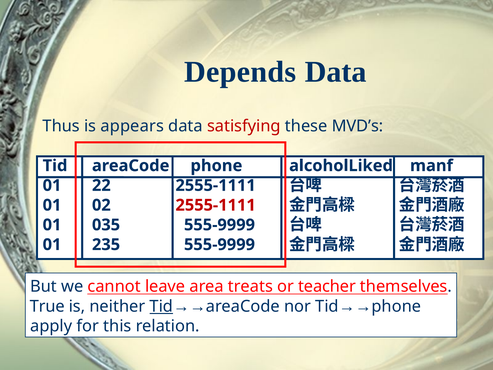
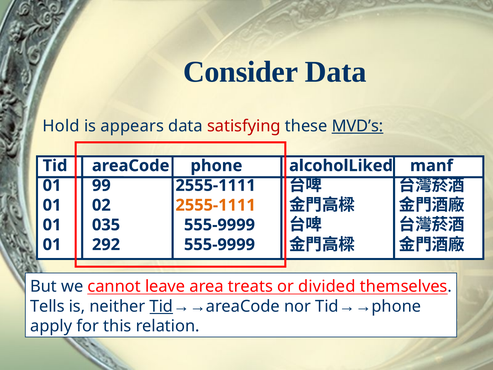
Depends: Depends -> Consider (241, 72)
Thus: Thus -> Hold (61, 126)
MVD’s underline: none -> present (357, 126)
22: 22 -> 99 (101, 185)
2555-1111 colour: red -> orange (216, 205)
235: 235 -> 292 (106, 244)
teacher: teacher -> divided (327, 286)
True: True -> Tells (47, 306)
